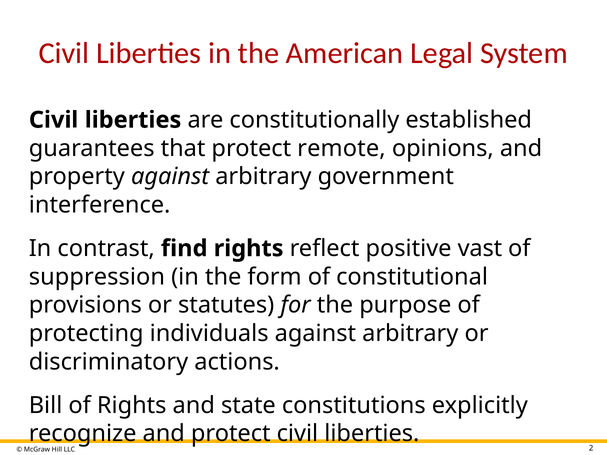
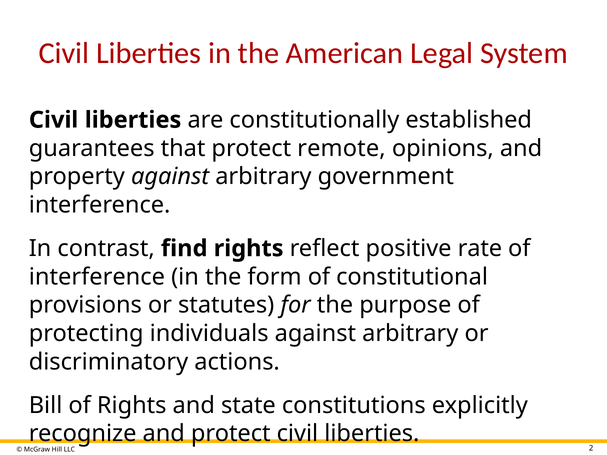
vast: vast -> rate (480, 249)
suppression: suppression -> interference (97, 277)
